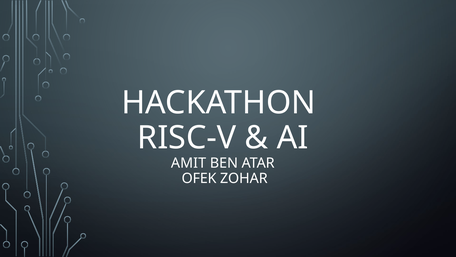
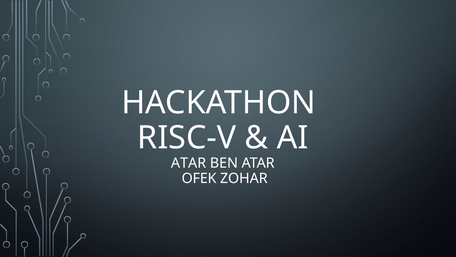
AMIT: AMIT -> ATAR (189, 163)
